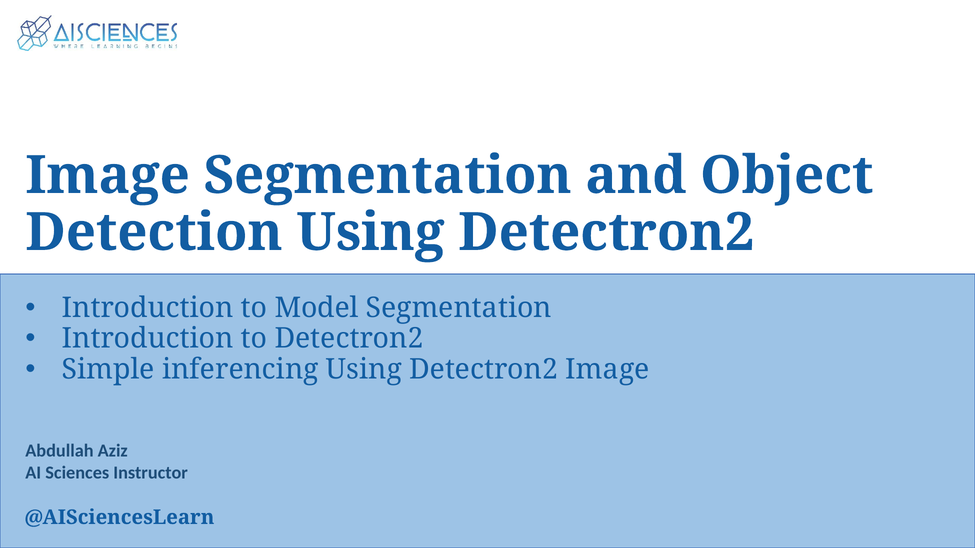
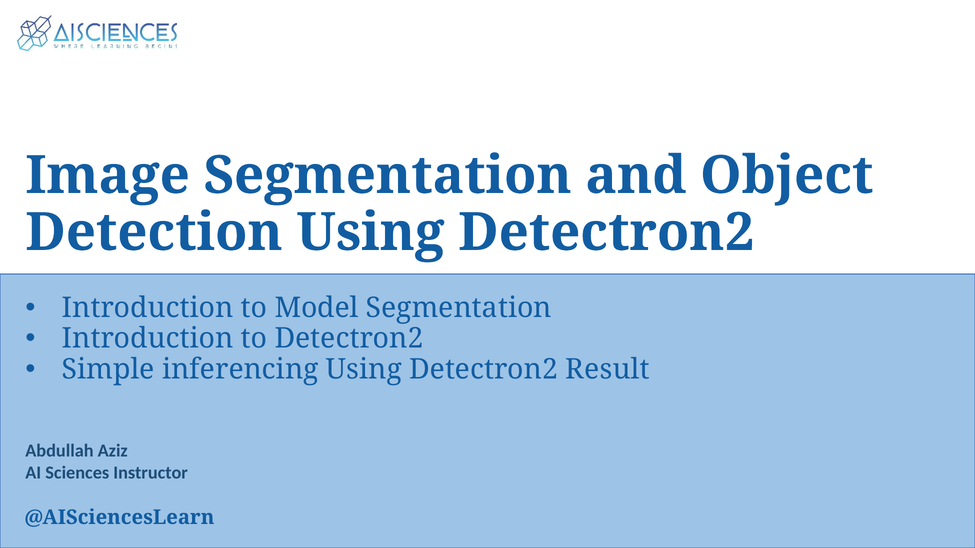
Detectron2 Image: Image -> Result (608, 370)
